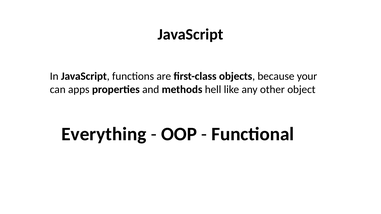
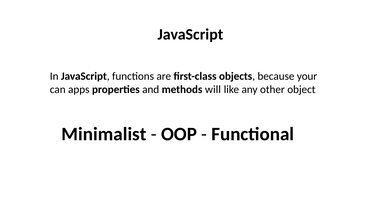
hell: hell -> will (213, 90)
Everything: Everything -> Minimalist (104, 134)
